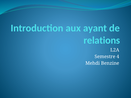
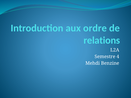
ayant: ayant -> ordre (95, 28)
